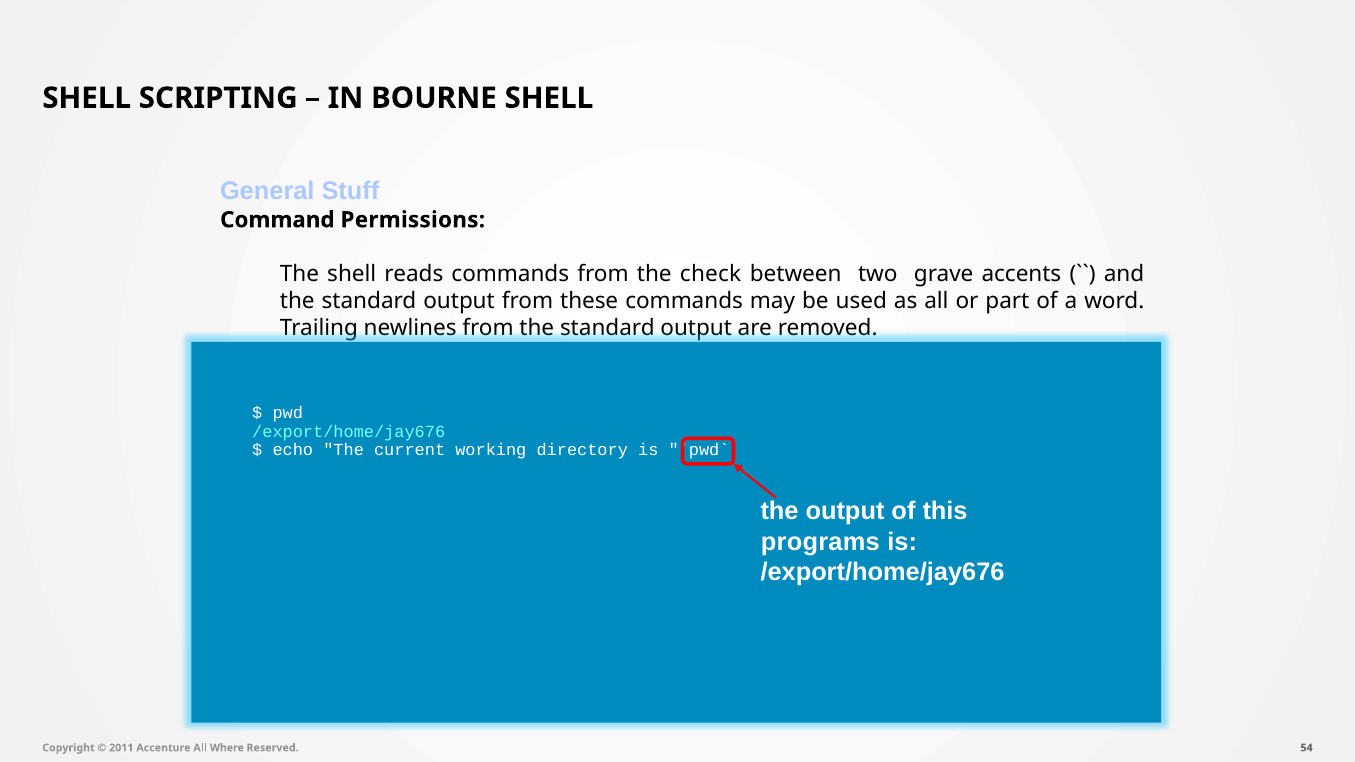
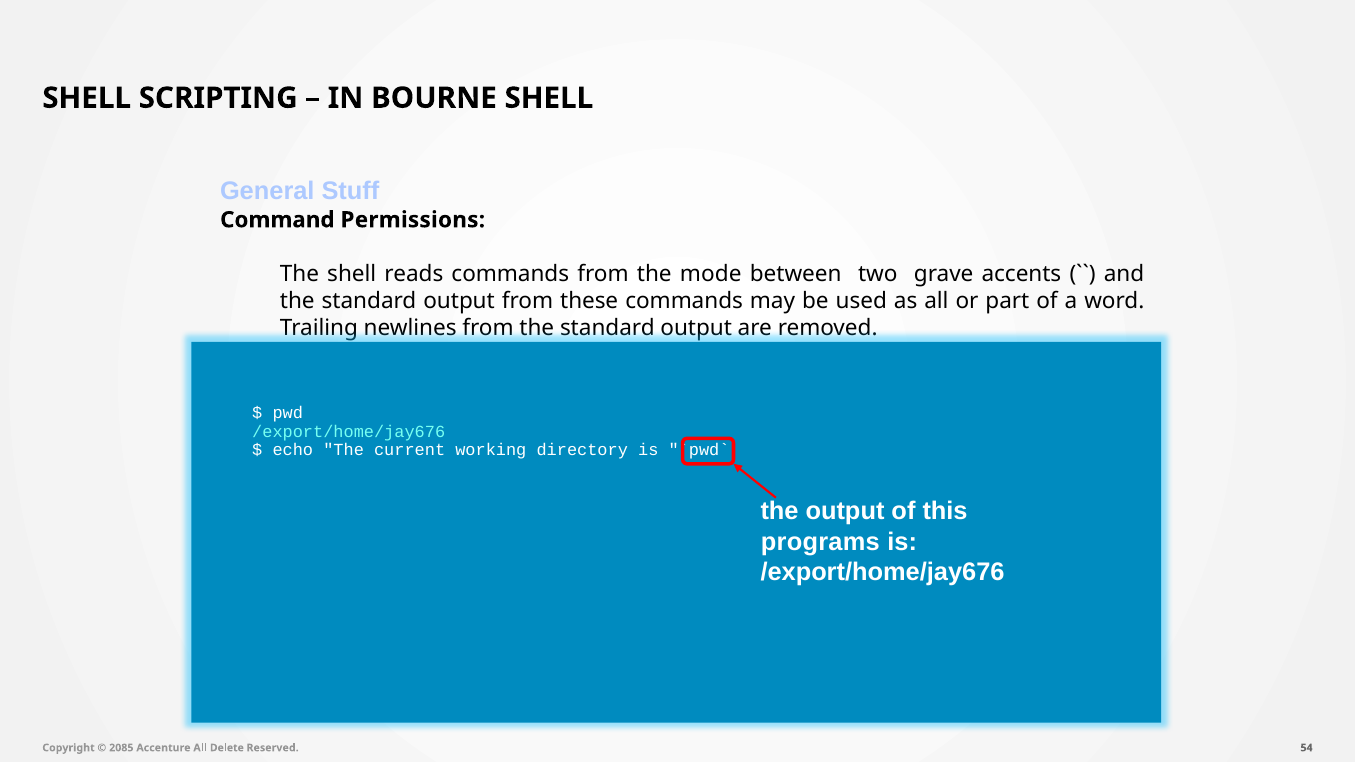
check: check -> mode (711, 274)
2011: 2011 -> 2085 (121, 748)
Where: Where -> Delete (227, 748)
